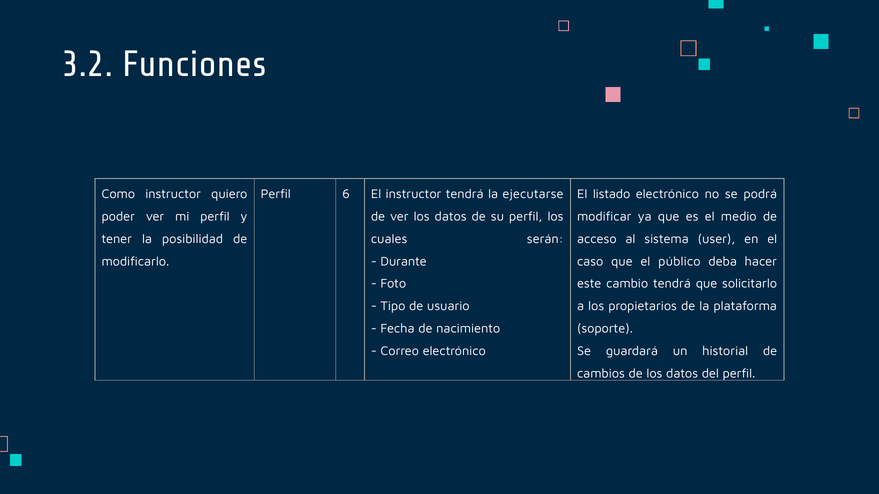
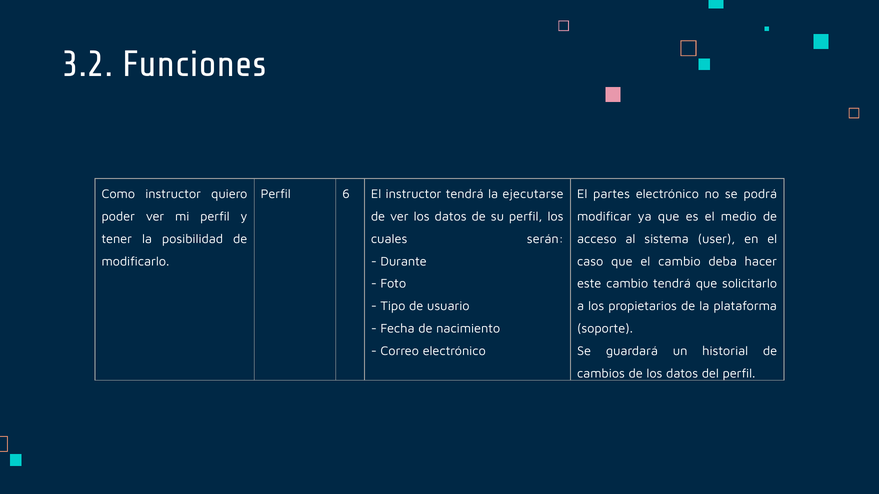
listado: listado -> partes (612, 194)
el público: público -> cambio (679, 262)
